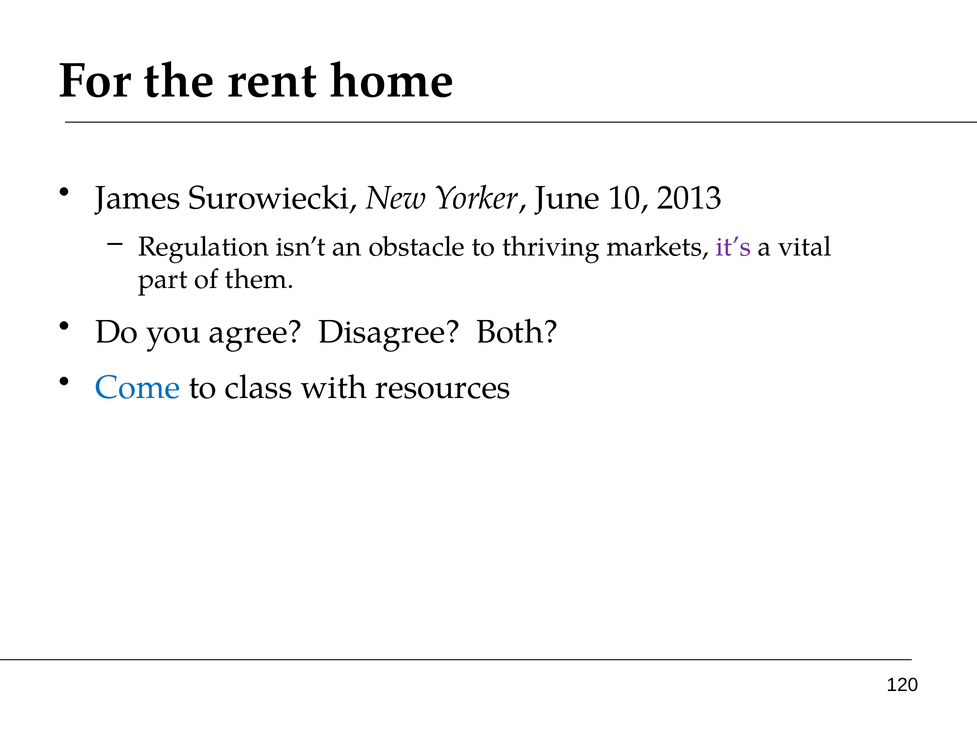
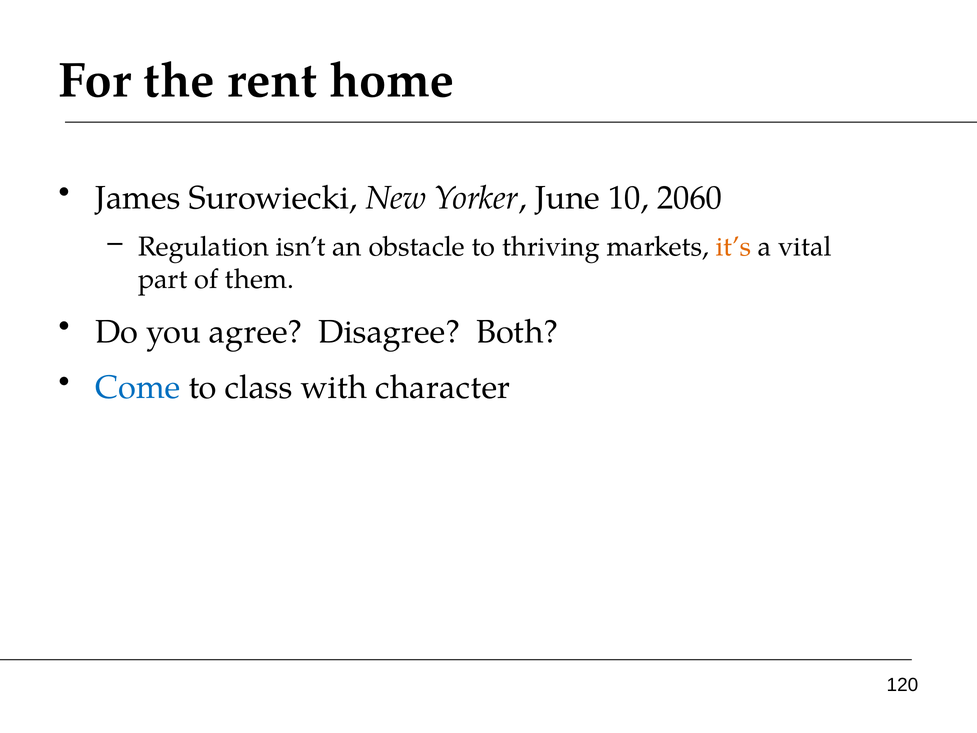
2013: 2013 -> 2060 (690, 198)
it’s colour: purple -> orange (733, 247)
resources: resources -> character (443, 387)
